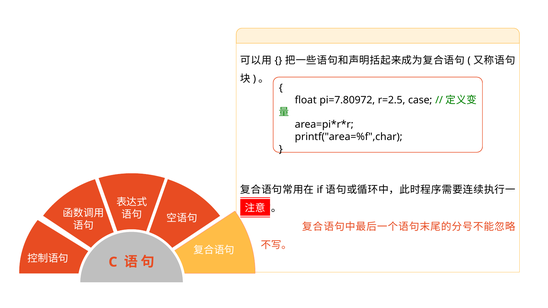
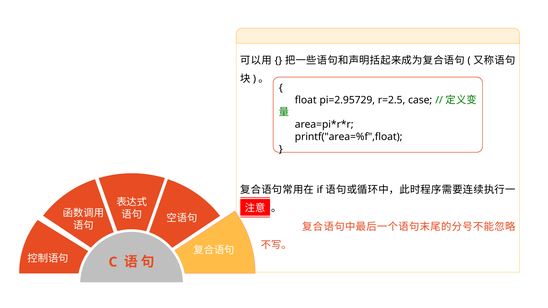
pi=7.80972: pi=7.80972 -> pi=2.95729 (347, 100)
printf("area=%f",char: printf("area=%f",char -> printf("area=%f",float (349, 137)
